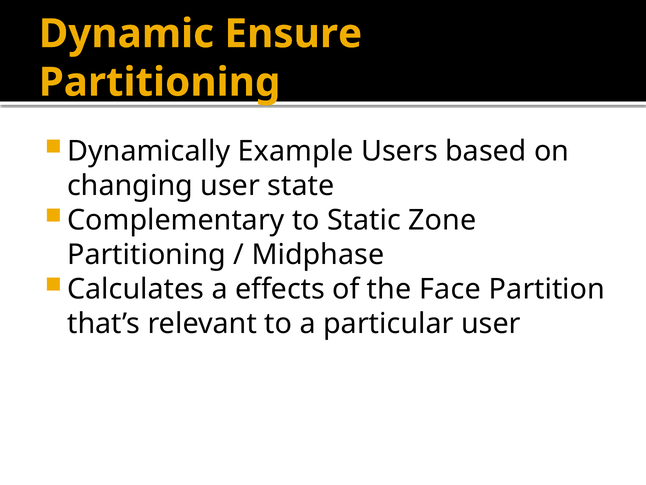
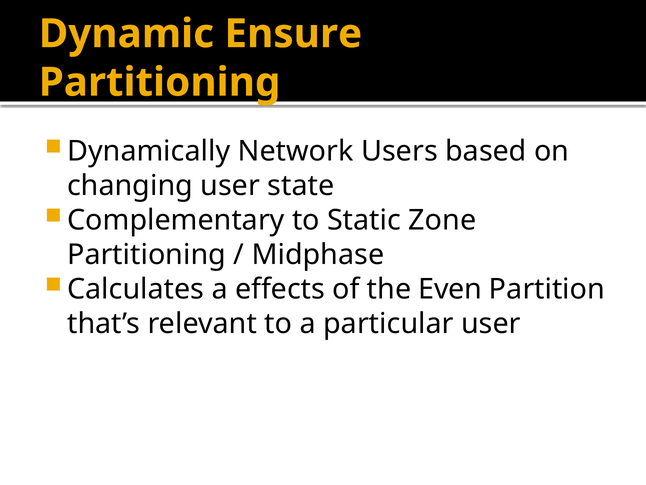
Example: Example -> Network (296, 151)
Face: Face -> Even (450, 289)
